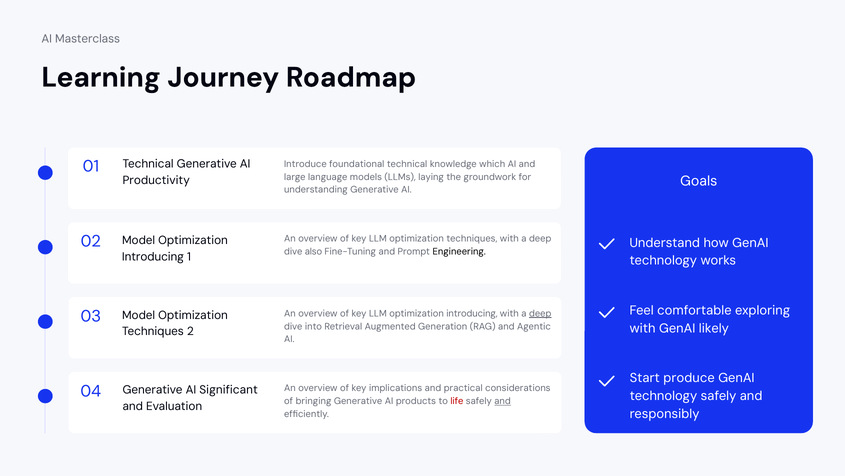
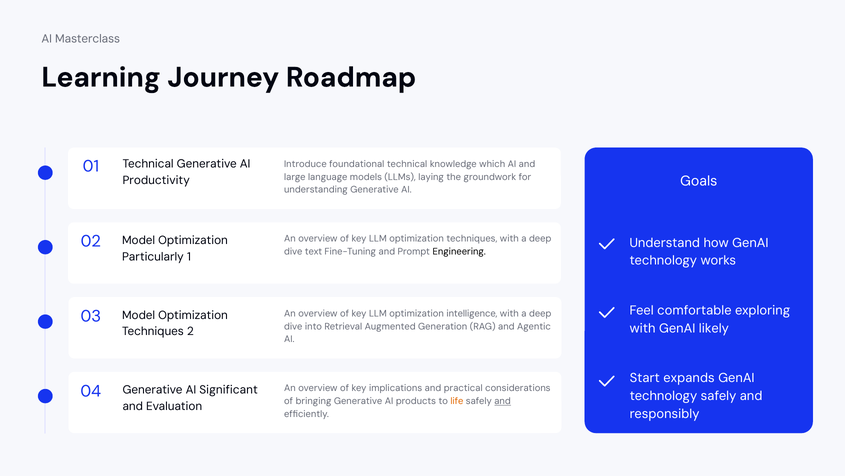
also: also -> text (313, 251)
Introducing: Introducing -> Particularly (153, 256)
LLM optimization introducing: introducing -> intelligence (472, 313)
deep underline: present -> none (540, 313)
produce: produce -> expands (689, 378)
life colour: red -> orange (457, 401)
